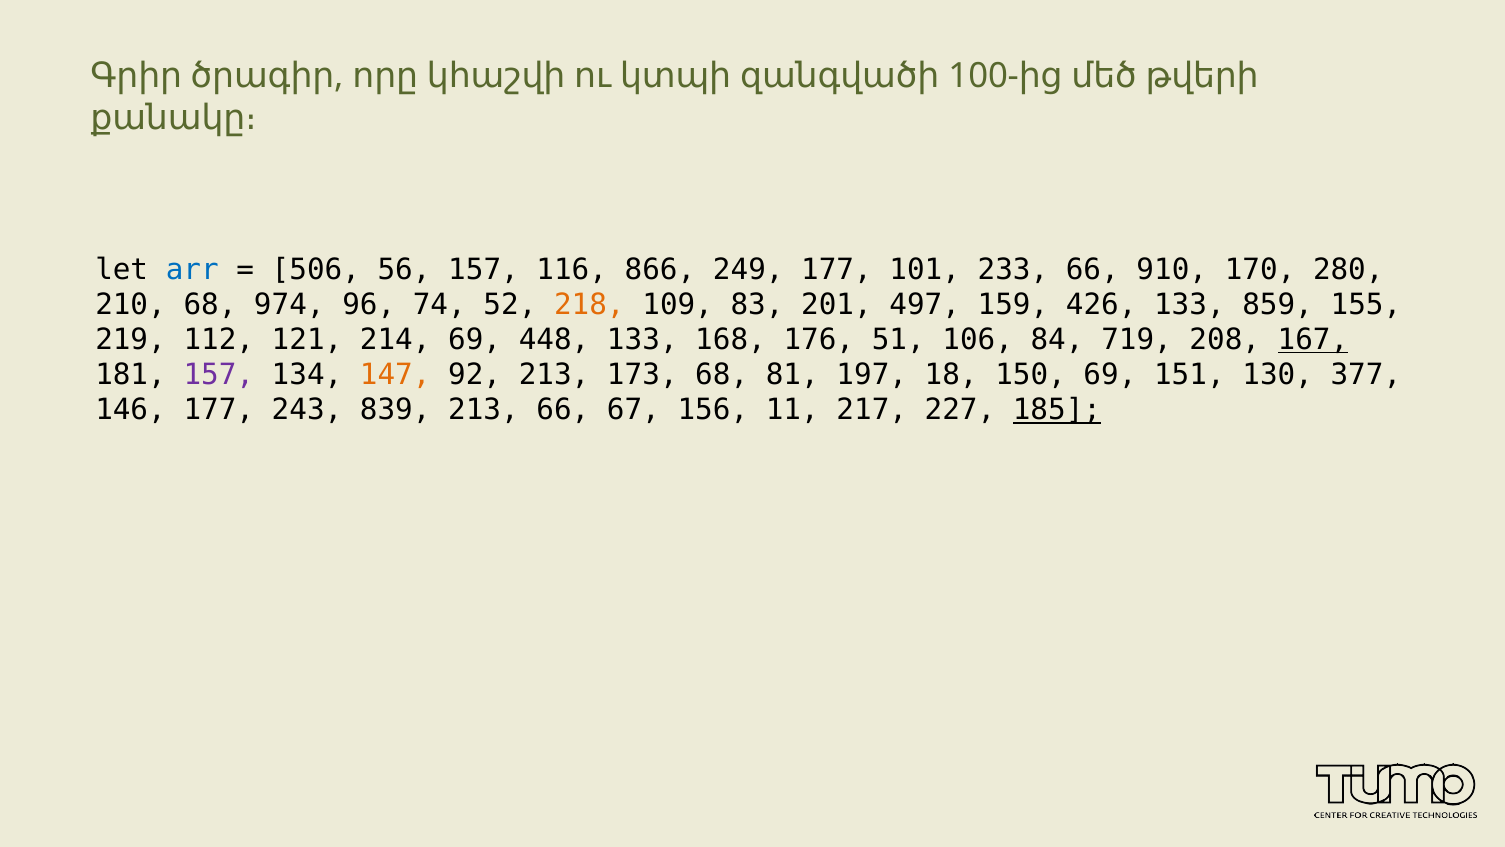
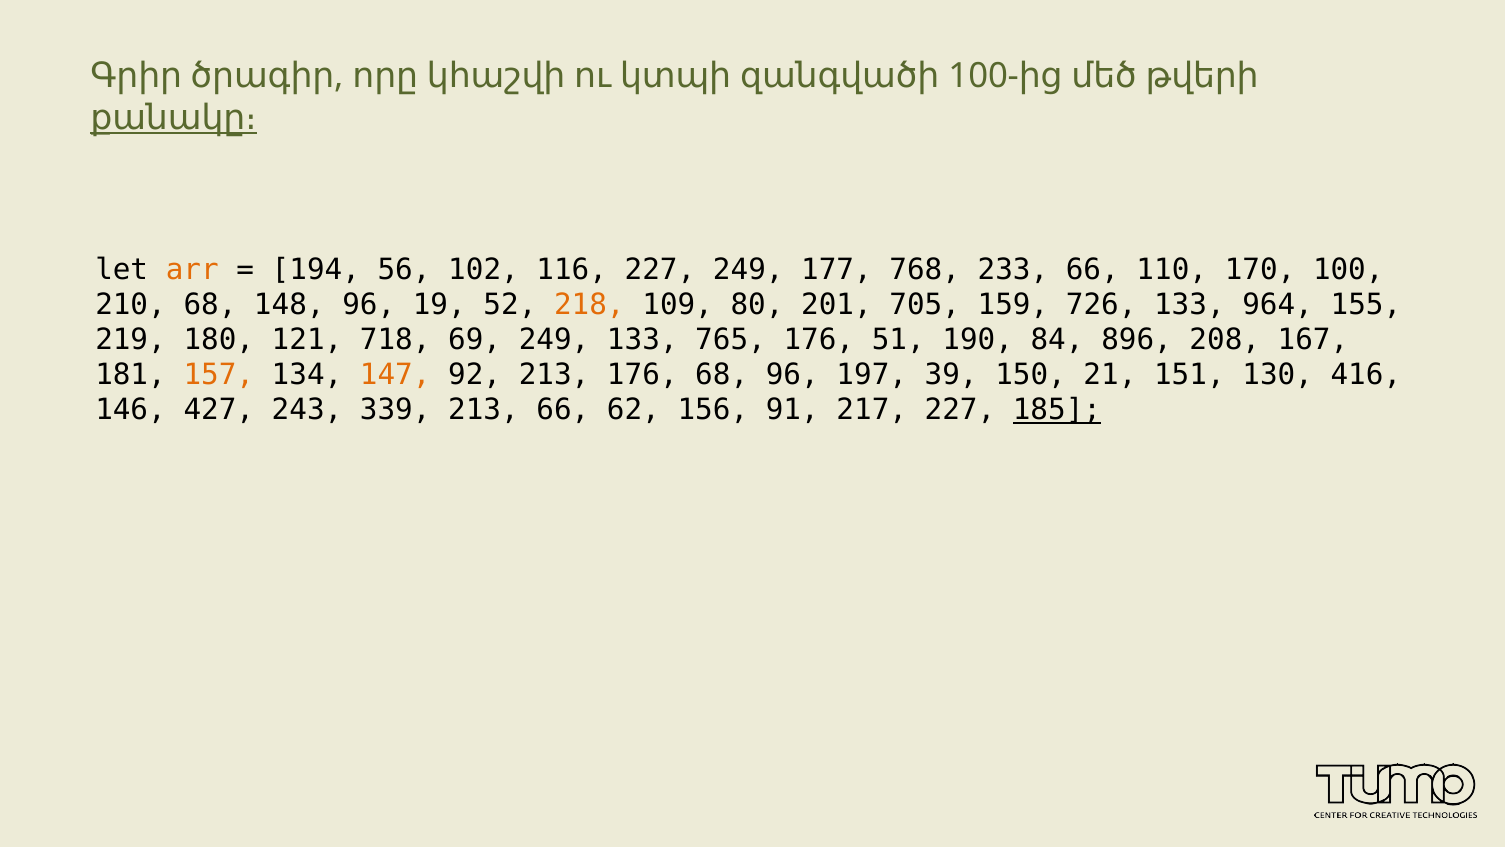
քանակը։ underline: none -> present (174, 118)
arr colour: blue -> orange (192, 269)
506: 506 -> 194 (316, 269)
56 157: 157 -> 102 (483, 269)
116 866: 866 -> 227 (660, 269)
101: 101 -> 768 (925, 269)
910: 910 -> 110 (1172, 269)
280: 280 -> 100 (1348, 269)
974: 974 -> 148 (289, 305)
74: 74 -> 19 (439, 305)
83: 83 -> 80 (757, 305)
497: 497 -> 705 (925, 305)
426: 426 -> 726 (1101, 305)
859: 859 -> 964 (1278, 305)
112: 112 -> 180 (219, 340)
214: 214 -> 718 (395, 340)
69 448: 448 -> 249 (554, 340)
168: 168 -> 765 (731, 340)
106: 106 -> 190 (978, 340)
719: 719 -> 896 (1137, 340)
167 underline: present -> none (1313, 340)
157 colour: purple -> orange (219, 375)
213 173: 173 -> 176 (642, 375)
68 81: 81 -> 96 (792, 375)
18: 18 -> 39 (951, 375)
150 69: 69 -> 21 (1110, 375)
377: 377 -> 416 (1366, 375)
146 177: 177 -> 427 (219, 410)
839: 839 -> 339 (395, 410)
67: 67 -> 62 (633, 410)
11: 11 -> 91 (792, 410)
